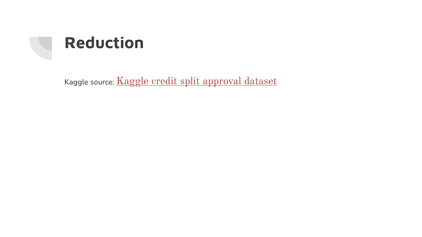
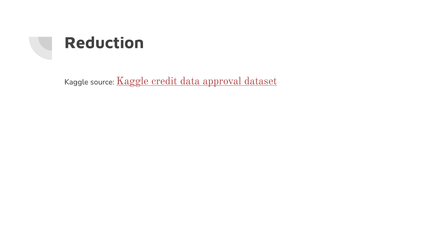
split: split -> data (190, 81)
